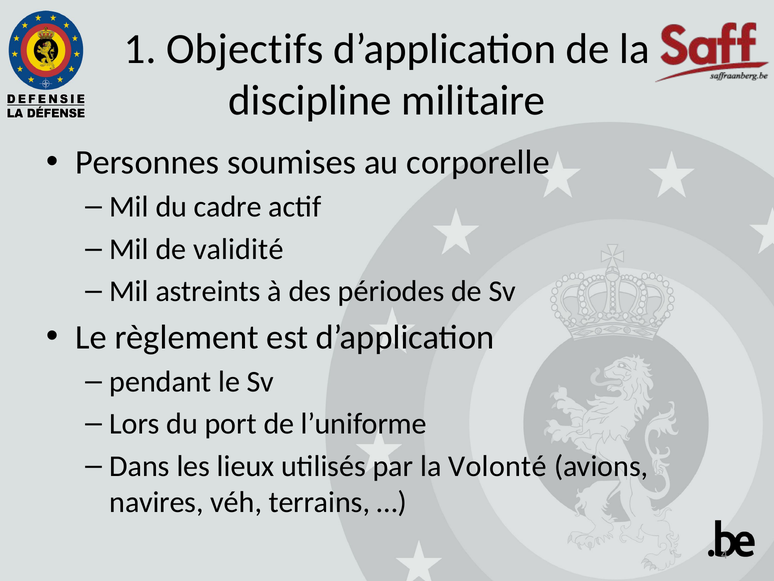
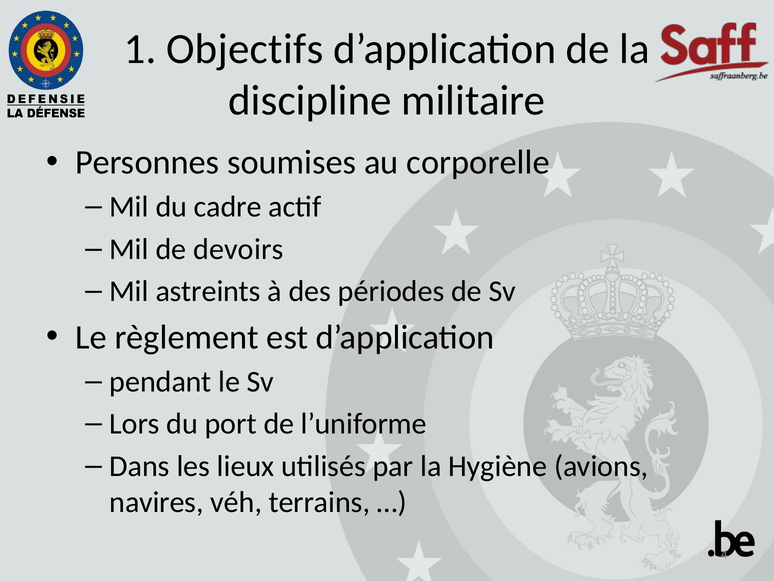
validité: validité -> devoirs (238, 249)
Volonté: Volonté -> Hygiène (498, 466)
